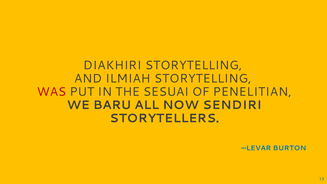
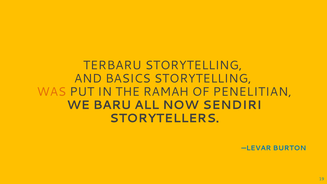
DIAKHIRI: DIAKHIRI -> TERBARU (112, 65)
ILMIAH: ILMIAH -> BASICS (128, 79)
WAS colour: red -> orange (52, 92)
SESUAI: SESUAI -> RAMAH (166, 92)
